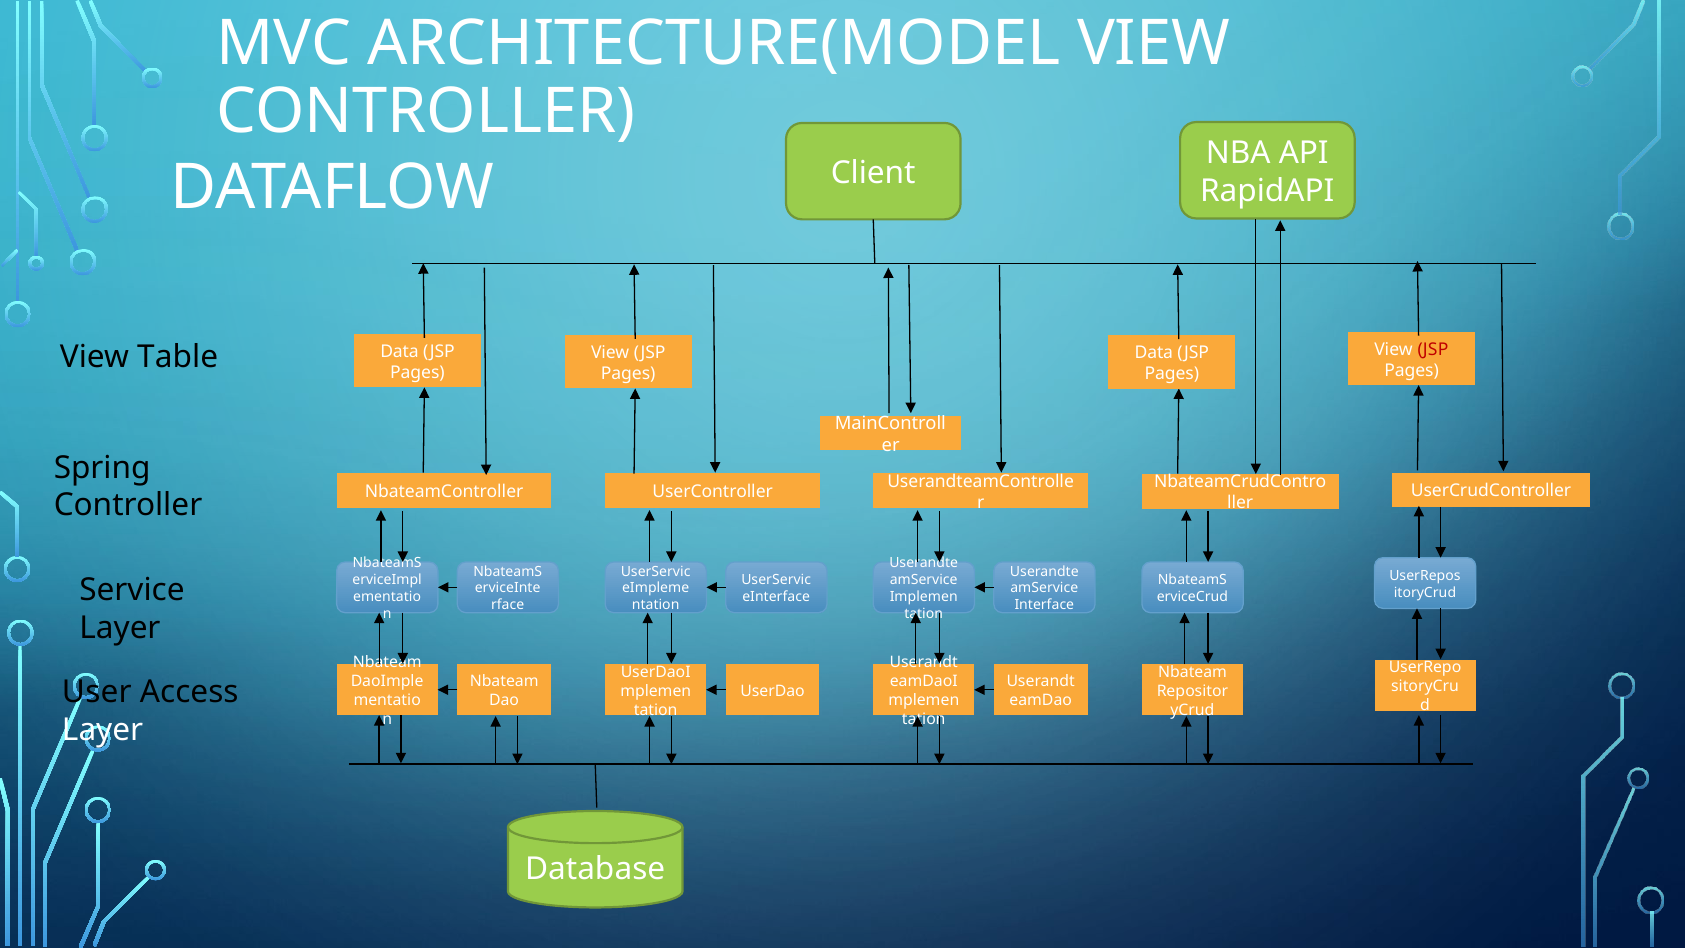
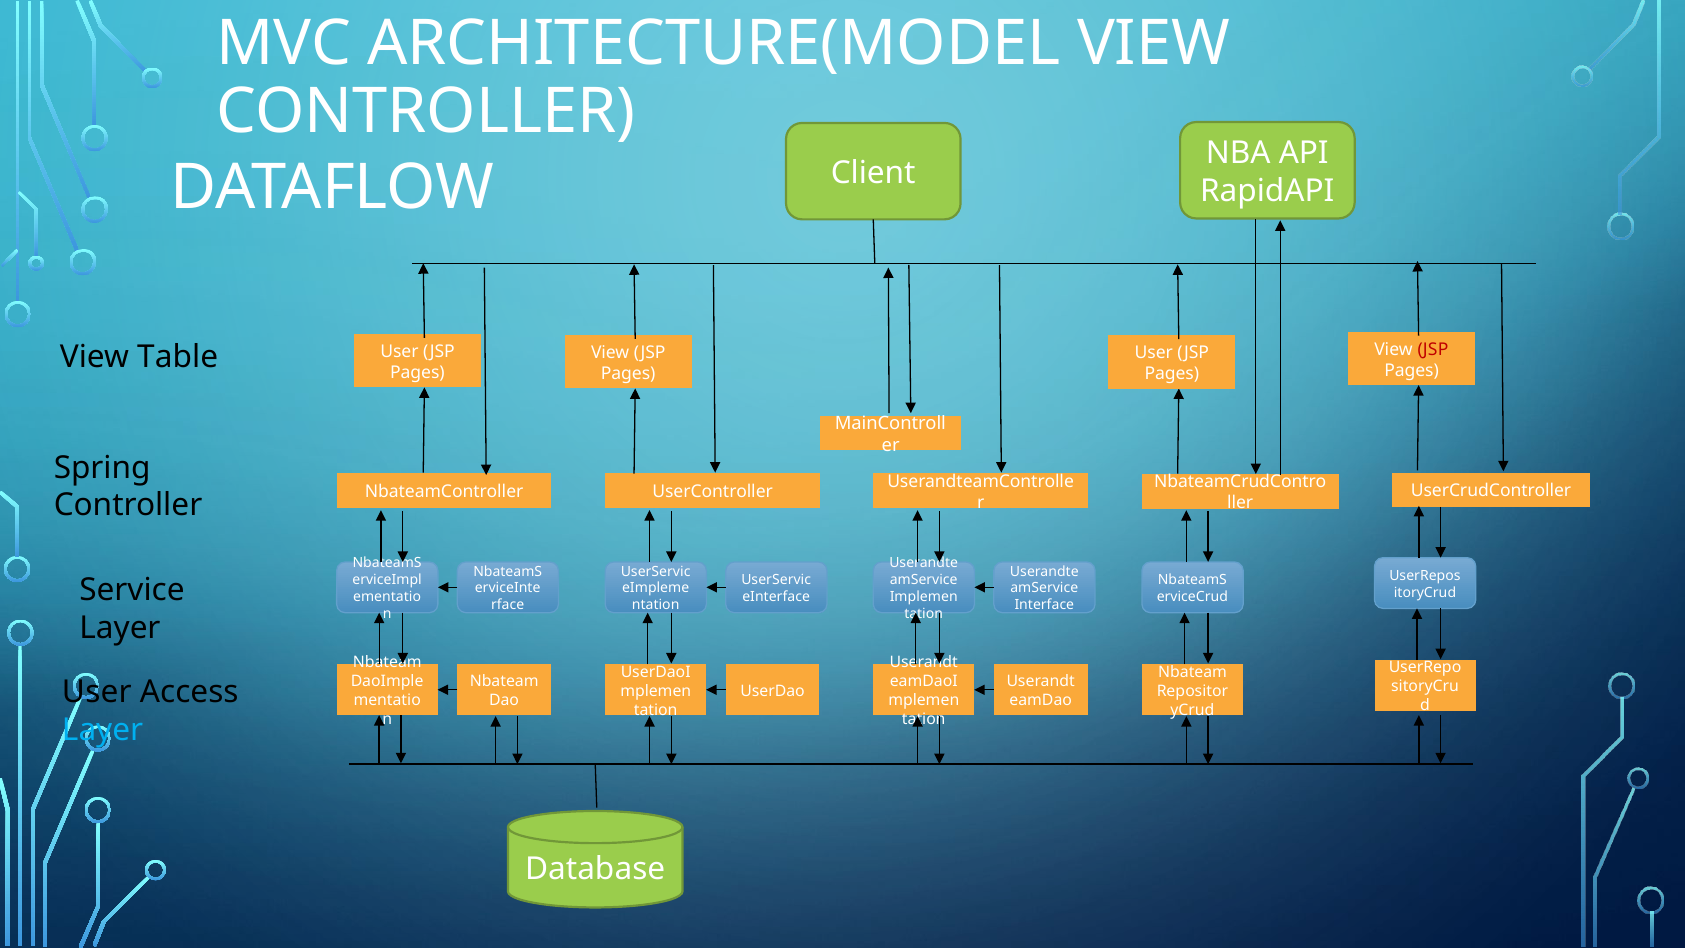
Data: Data -> User (399, 351)
Data: Data -> User (1154, 353)
Layer colour: white -> light blue (103, 730)
